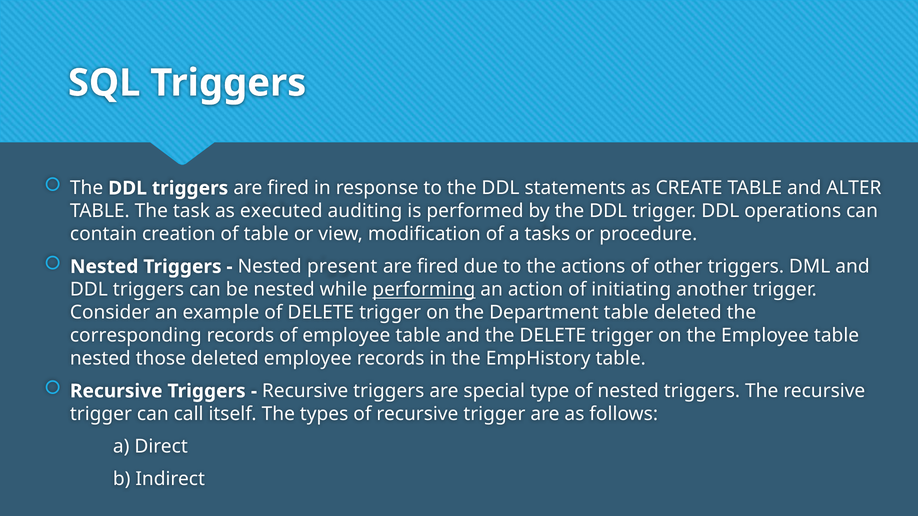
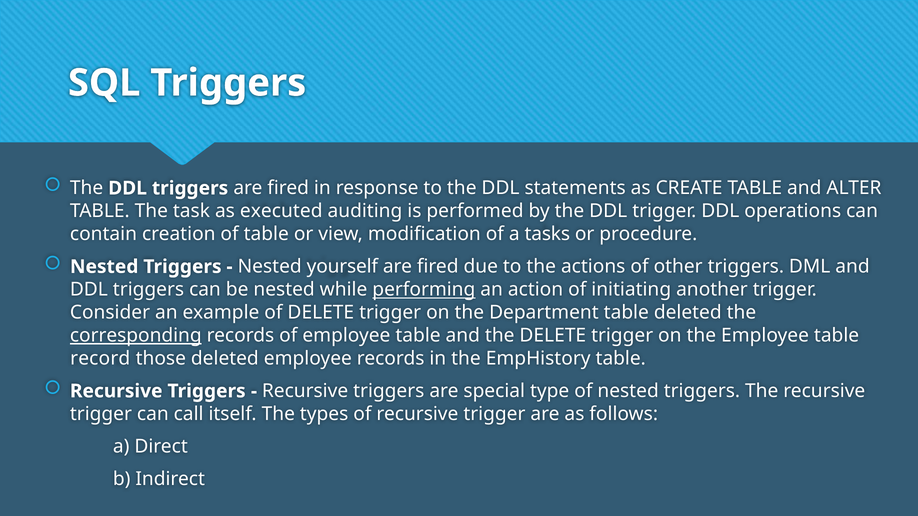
present: present -> yourself (342, 267)
corresponding underline: none -> present (136, 336)
nested: nested -> record (100, 359)
